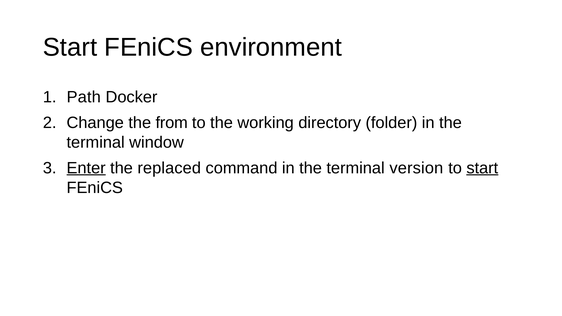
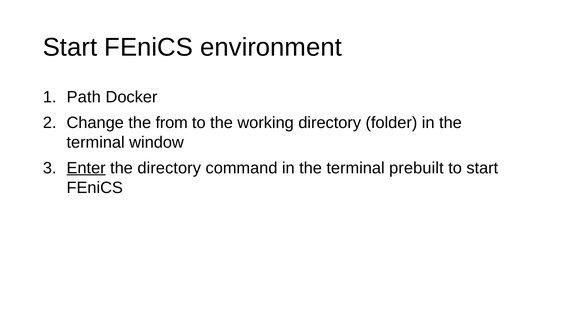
the replaced: replaced -> directory (169, 168)
version: version -> prebuilt (416, 168)
start underline: present -> none (482, 168)
